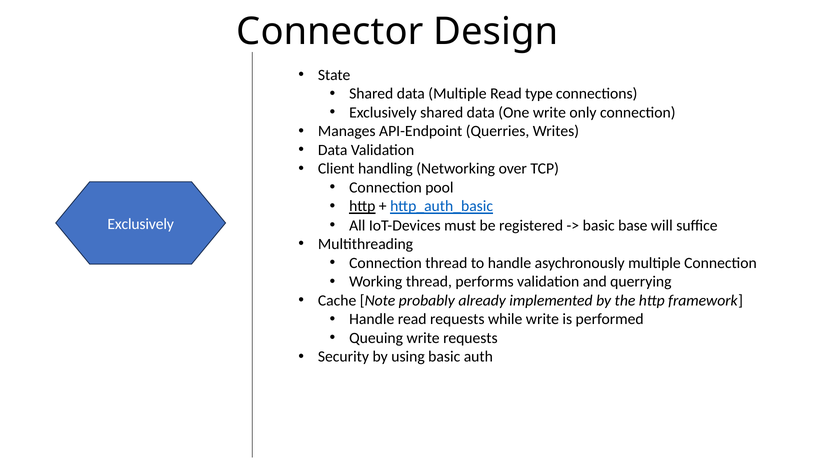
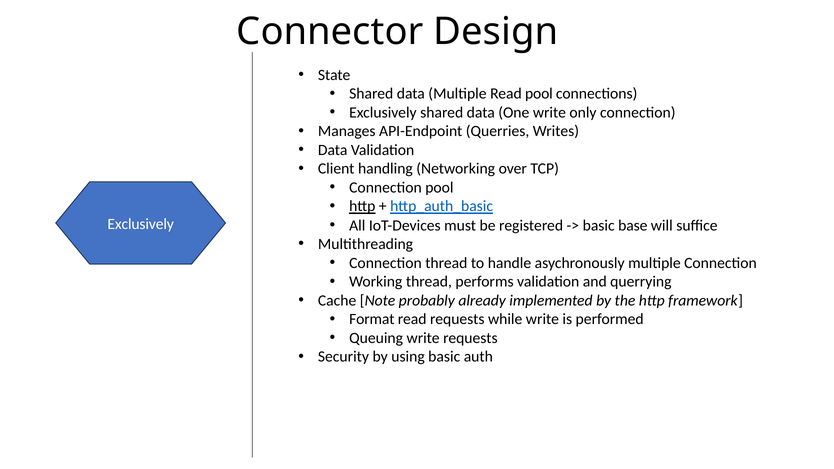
Read type: type -> pool (539, 94)
Handle: Handle -> Format (372, 319)
